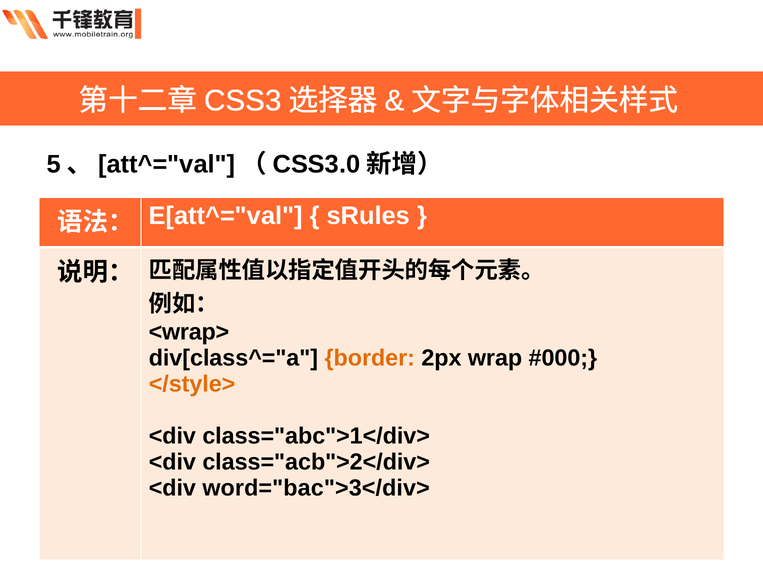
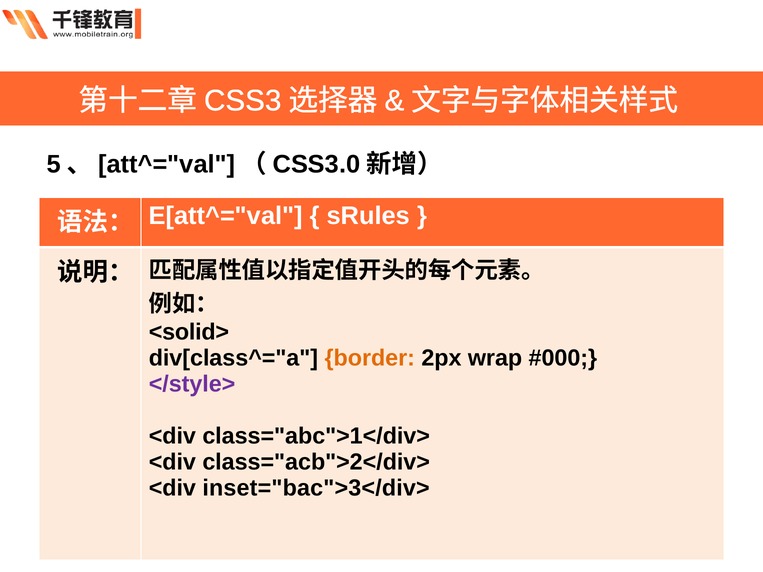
<wrap>: <wrap> -> <solid> (189, 332)
</style> colour: orange -> purple (192, 384)
word="bac">3</div>: word="bac">3</div> -> inset="bac">3</div> (316, 488)
